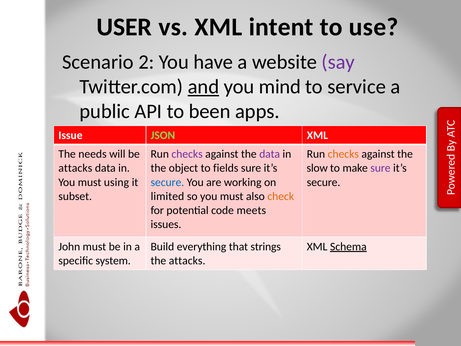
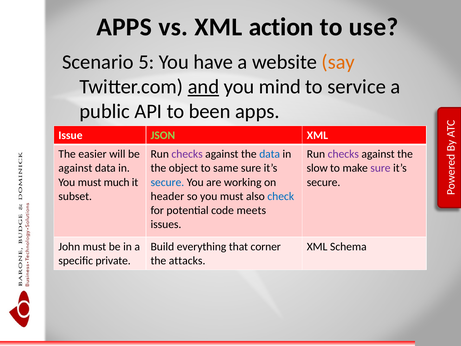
USER: USER -> APPS (124, 27)
intent: intent -> action (281, 27)
2: 2 -> 5 (146, 62)
say colour: purple -> orange (338, 62)
needs: needs -> easier (92, 154)
data colour: purple -> blue (270, 154)
checks colour: orange -> purple (343, 154)
attacks: attacks -> against (75, 168)
fields: fields -> same (226, 168)
using: using -> much (117, 182)
limited: limited -> header (167, 196)
check colour: orange -> blue (281, 196)
strings: strings -> corner (266, 246)
Schema underline: present -> none (348, 246)
system: system -> private (113, 260)
